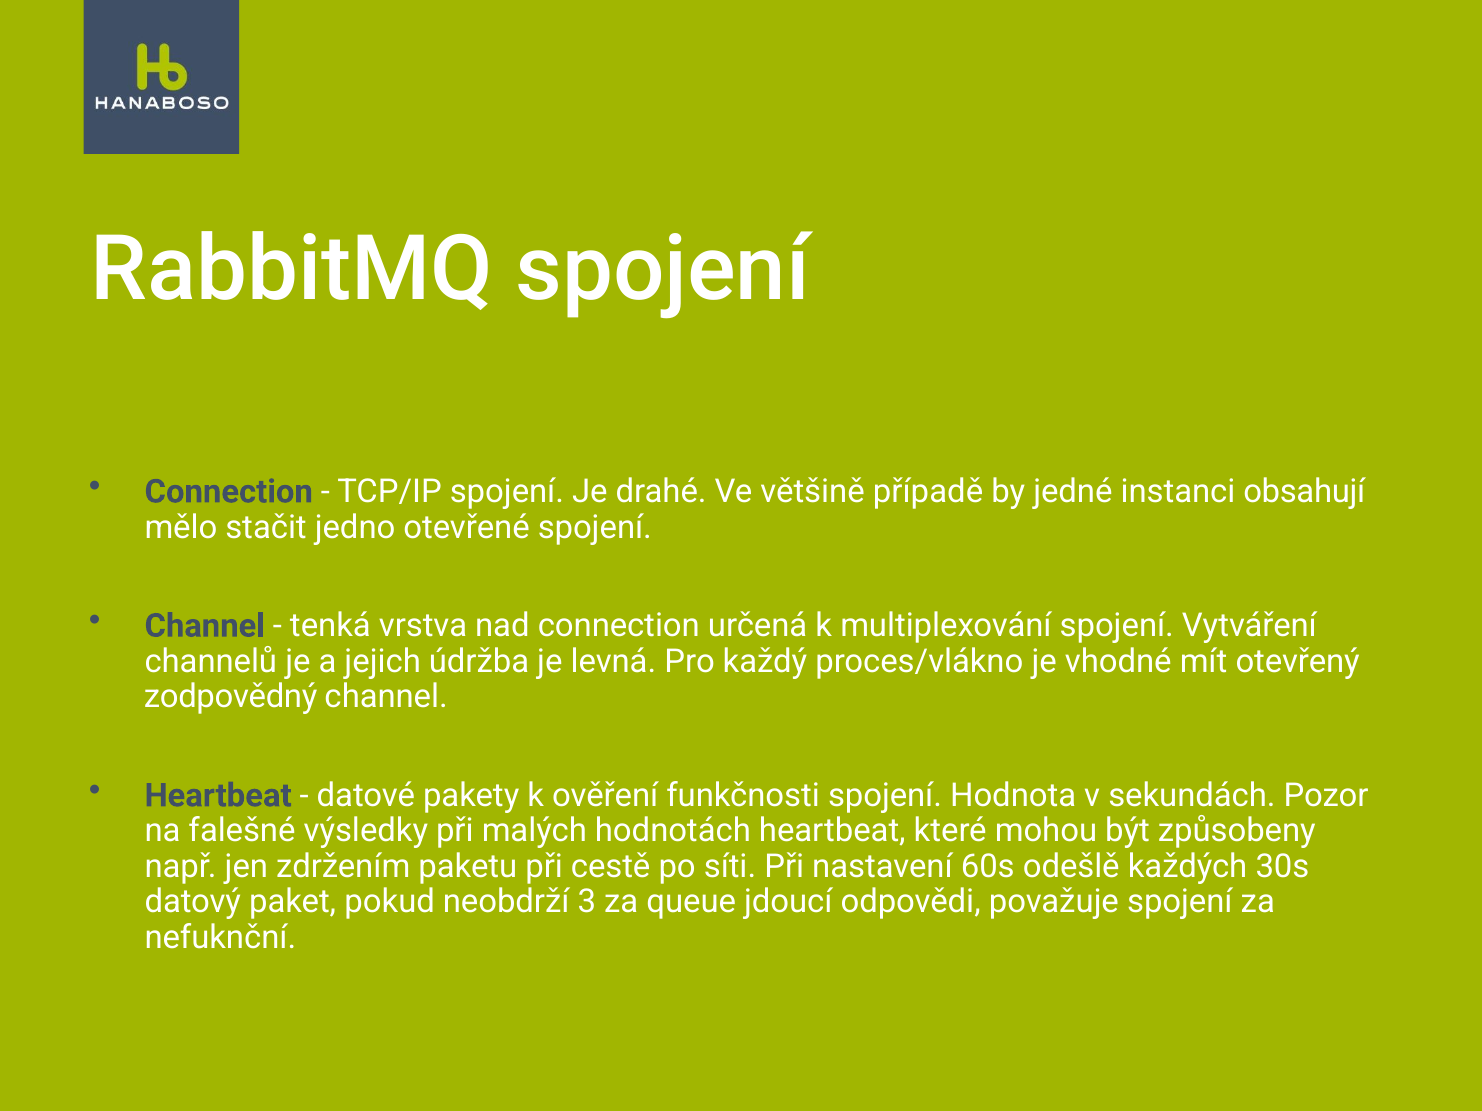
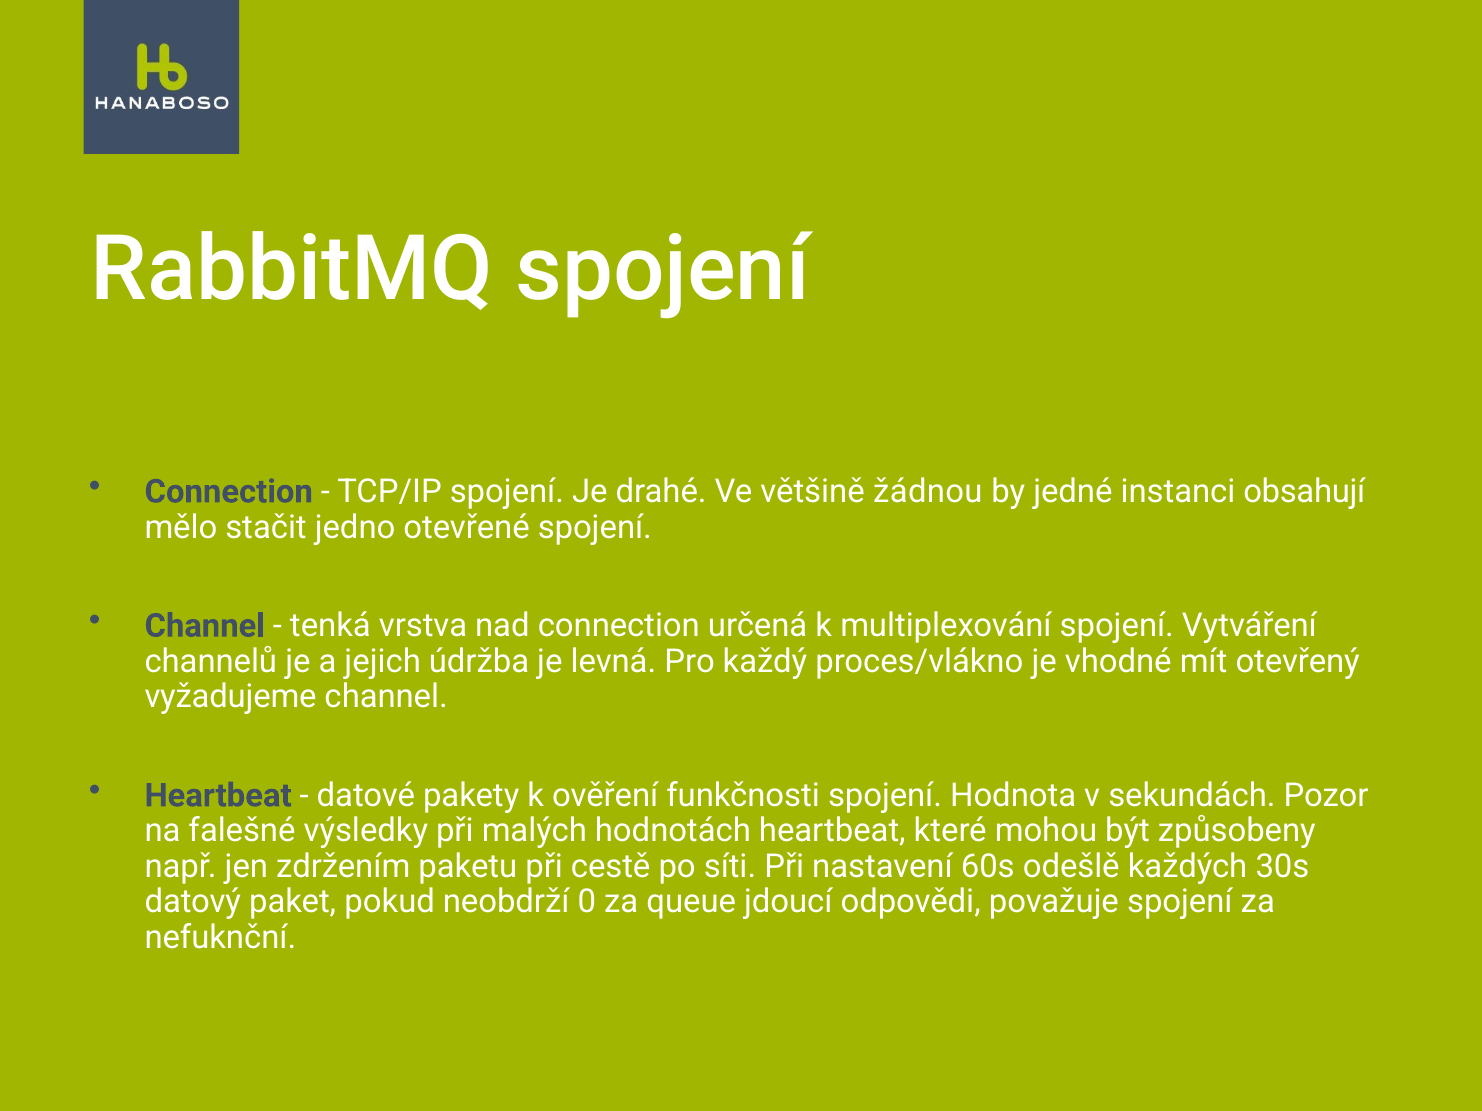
případě: případě -> žádnou (928, 492)
zodpovědný: zodpovědný -> vyžadujeme (231, 697)
3: 3 -> 0 (587, 902)
